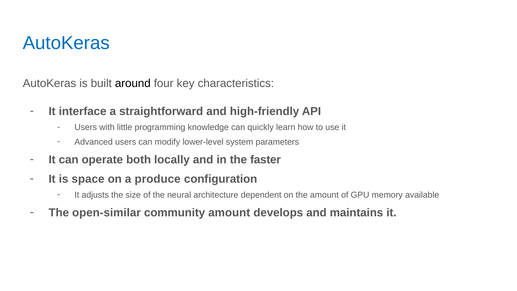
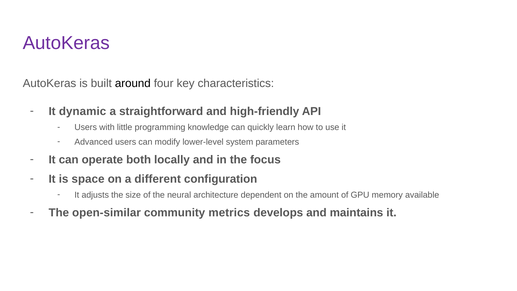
AutoKeras colour: blue -> purple (66, 43)
interface: interface -> dynamic (83, 111)
faster: faster -> focus (265, 160)
produce: produce -> different (158, 179)
community amount: amount -> metrics (229, 213)
